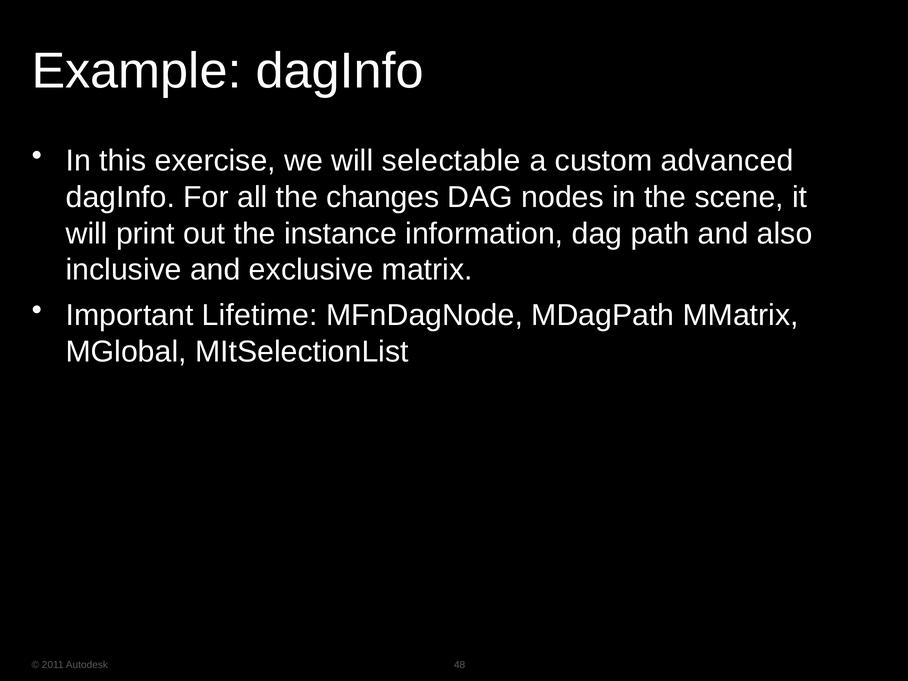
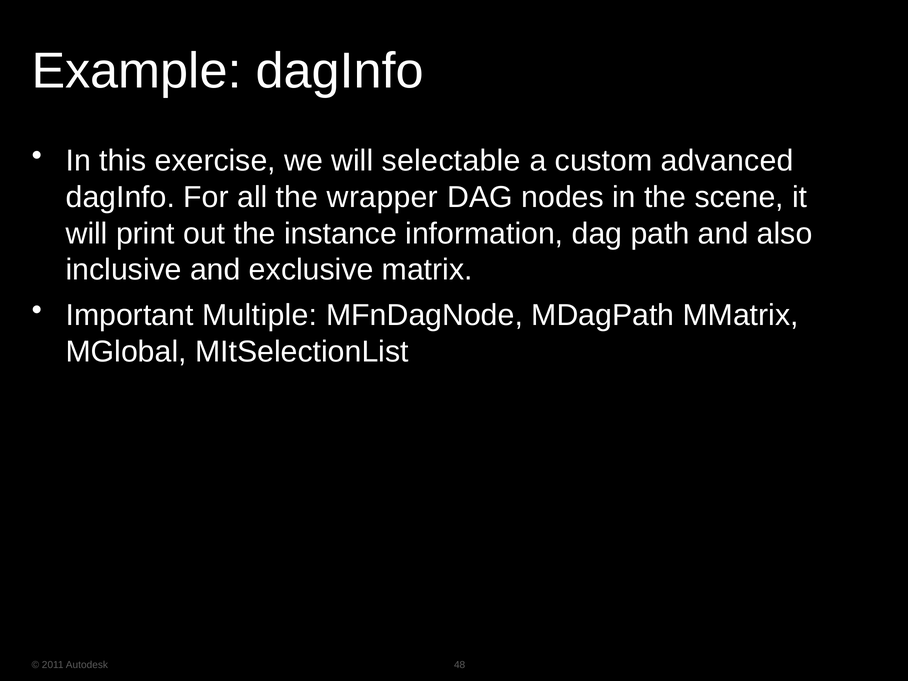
changes: changes -> wrapper (382, 197)
Lifetime: Lifetime -> Multiple (260, 315)
